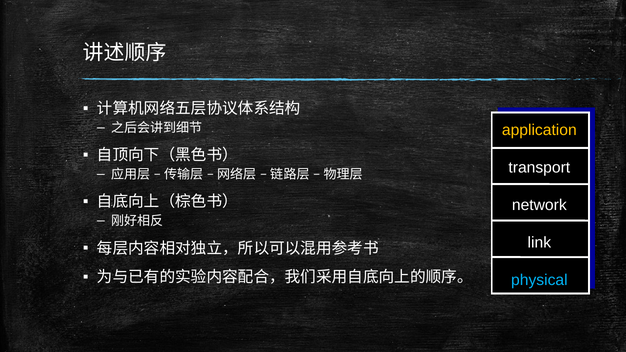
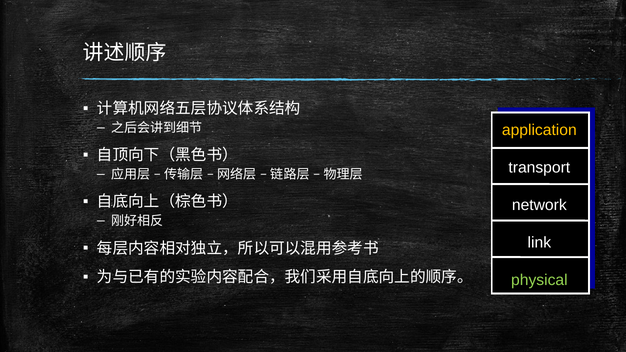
physical colour: light blue -> light green (539, 281)
